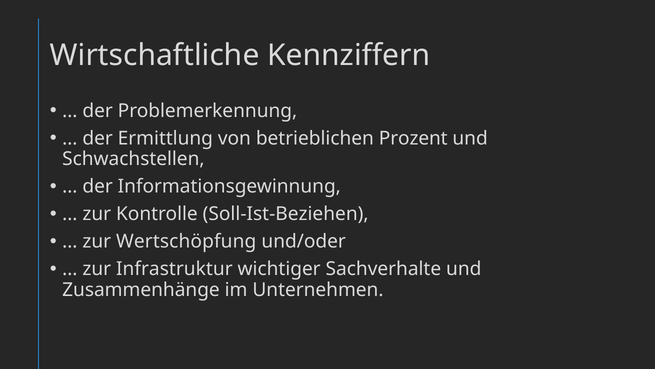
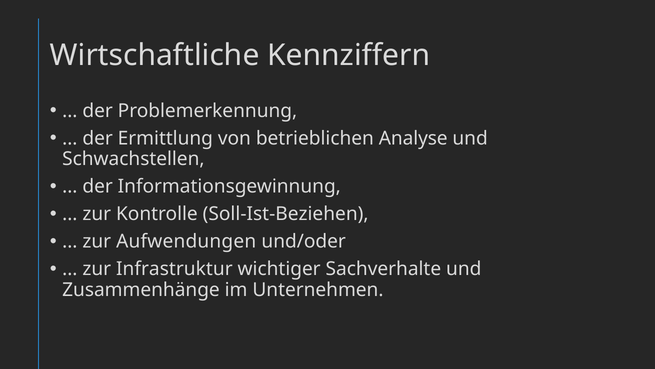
Prozent: Prozent -> Analyse (413, 138)
Wertschöpfung: Wertschöpfung -> Aufwendungen (186, 241)
